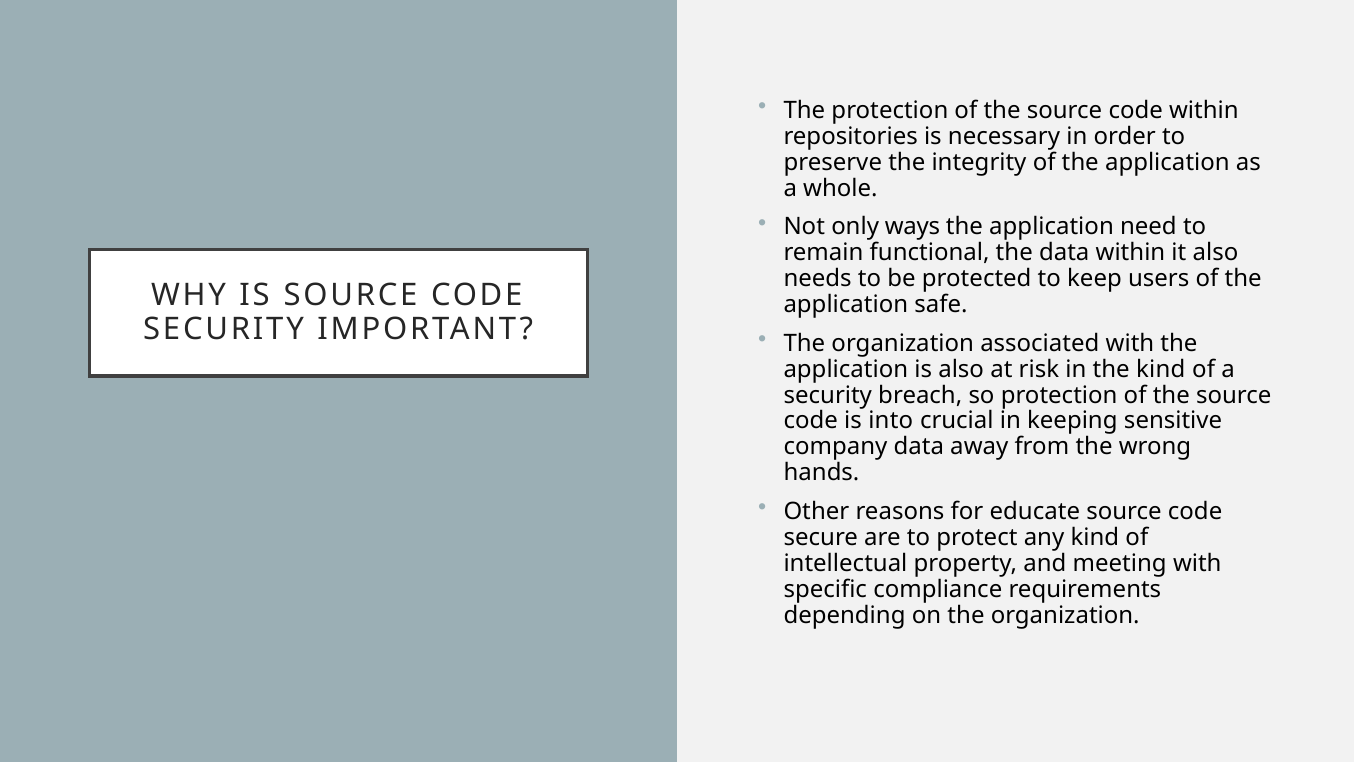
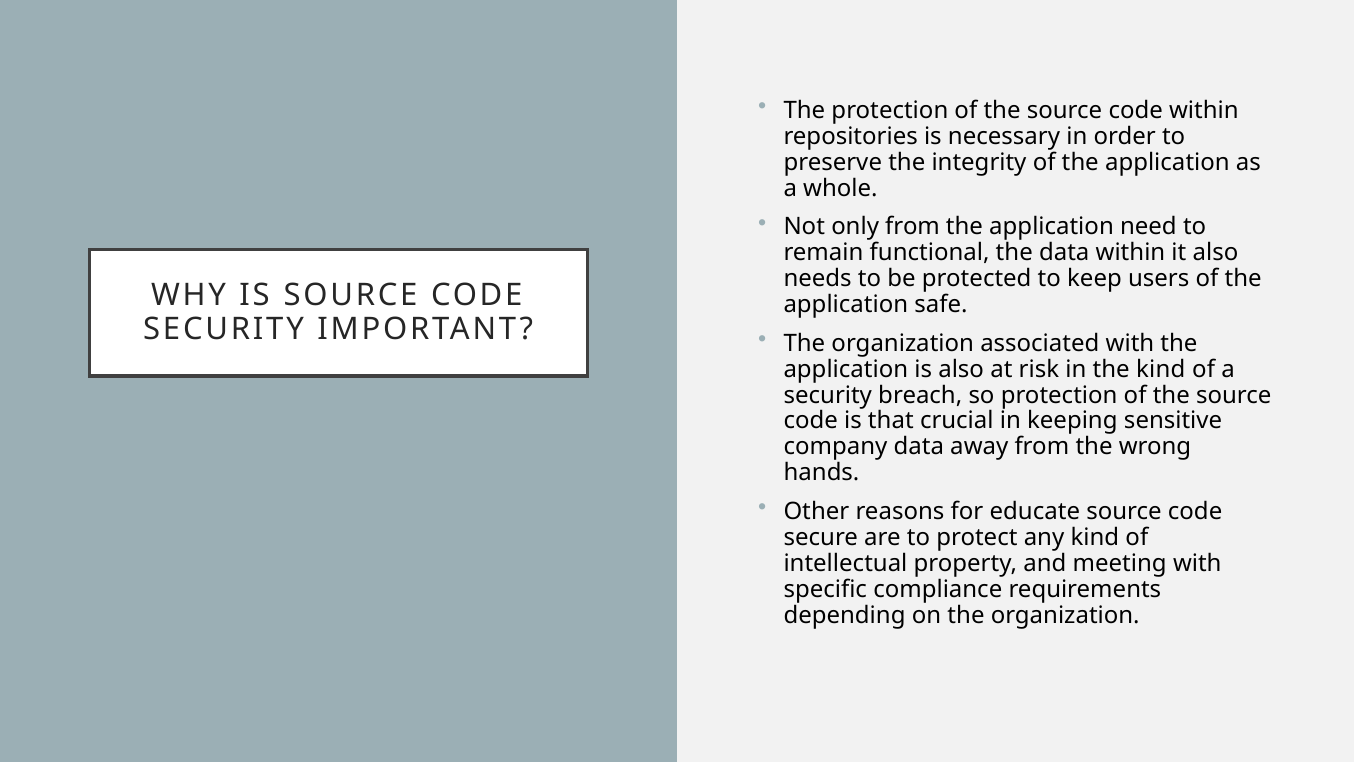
only ways: ways -> from (912, 227)
into: into -> that (891, 421)
